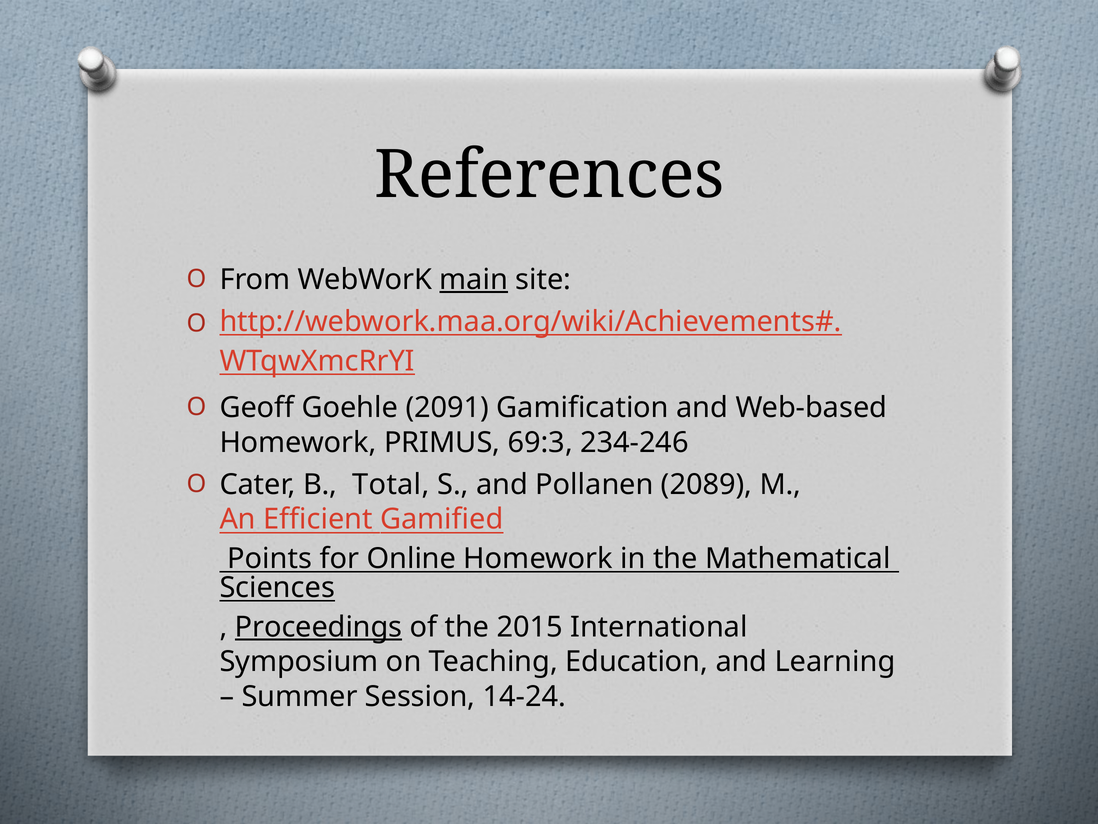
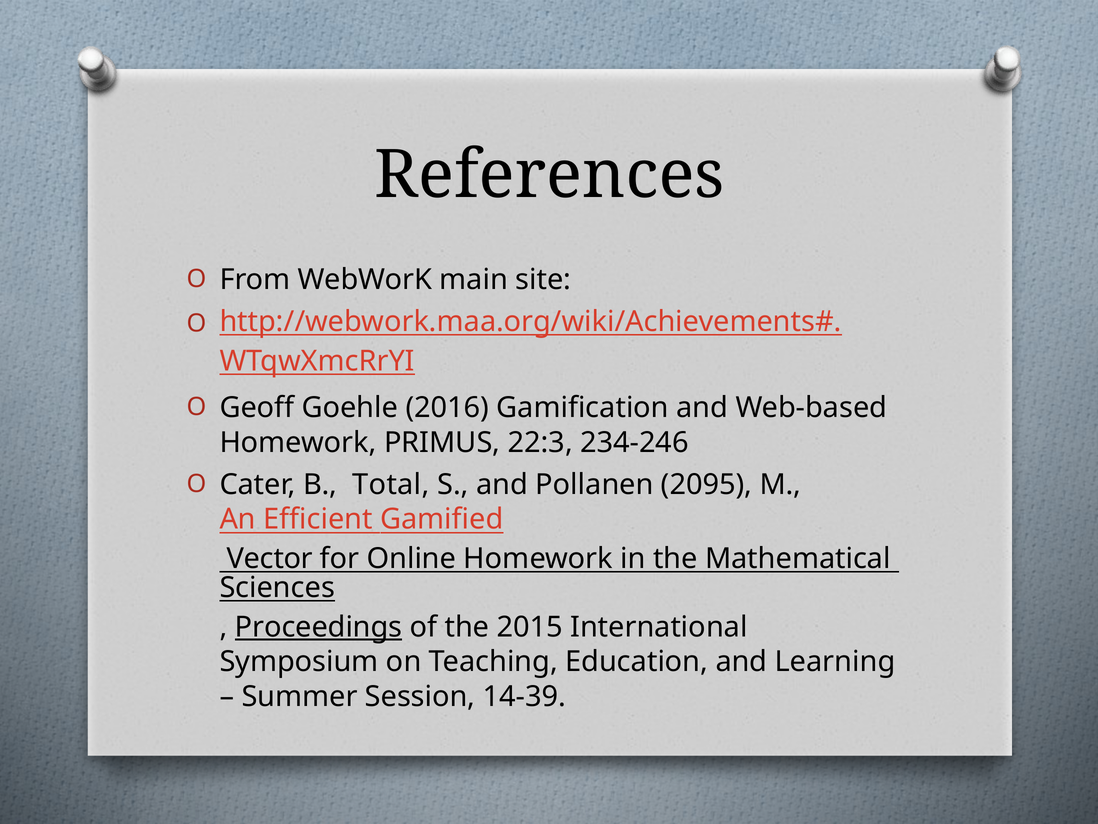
main underline: present -> none (474, 279)
2091: 2091 -> 2016 (447, 407)
69:3: 69:3 -> 22:3 (540, 442)
2089: 2089 -> 2095 (707, 484)
Points: Points -> Vector (270, 558)
14-24: 14-24 -> 14-39 (524, 696)
